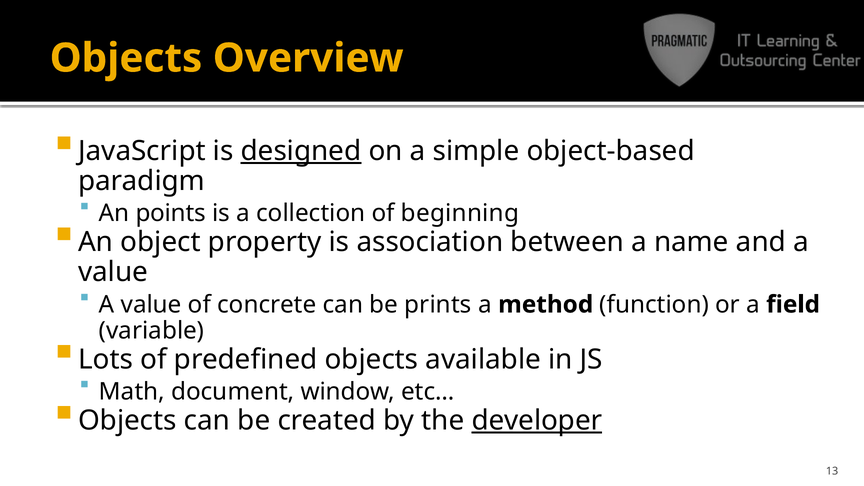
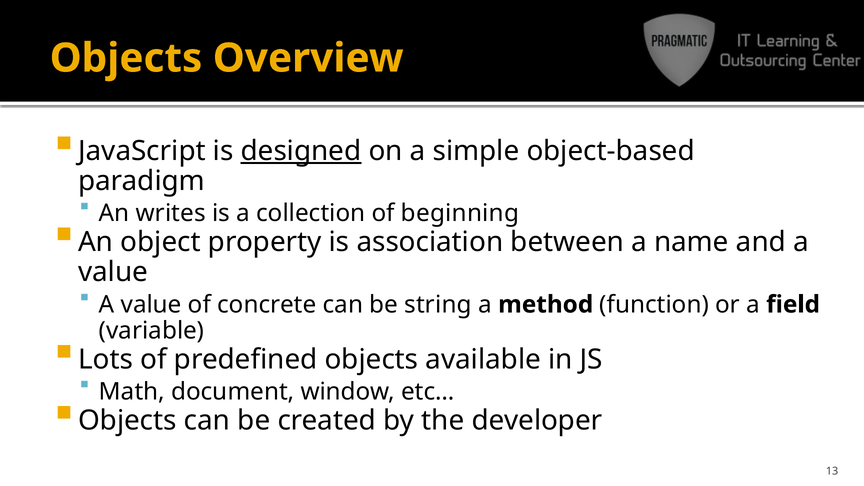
points: points -> writes (171, 213)
prints: prints -> string (438, 305)
developer underline: present -> none (537, 421)
